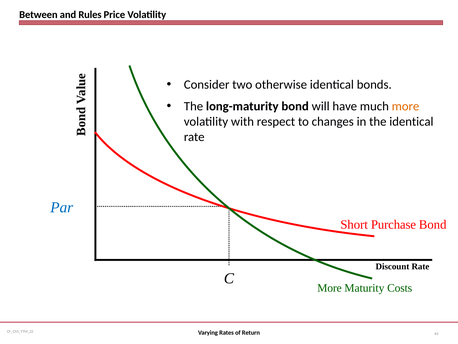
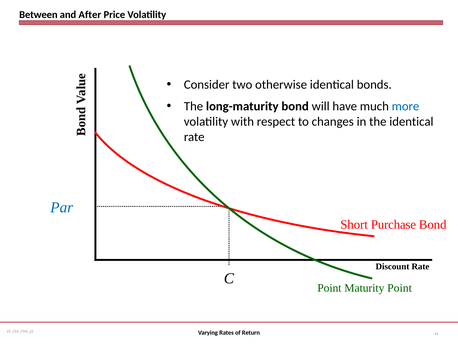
Rules: Rules -> After (90, 15)
more colour: orange -> blue (406, 106)
More: More -> Point (329, 288)
Maturity Costs: Costs -> Point (400, 288)
